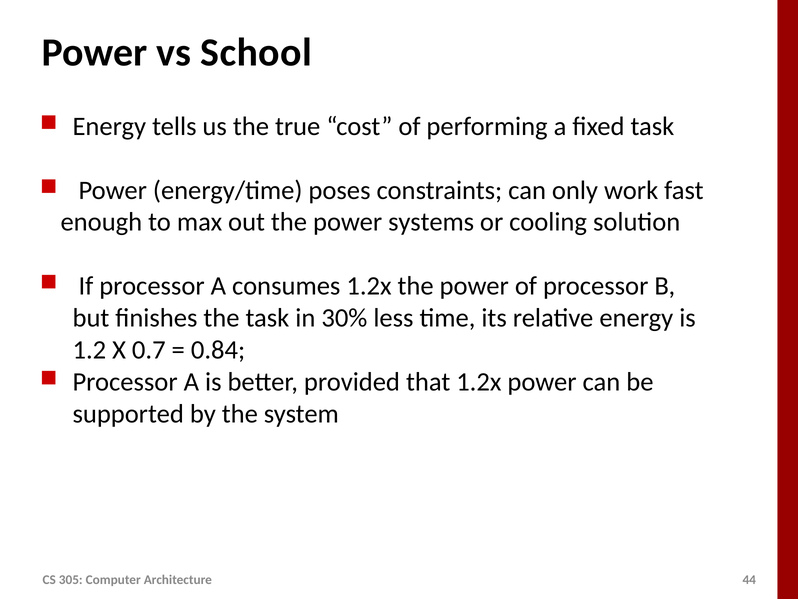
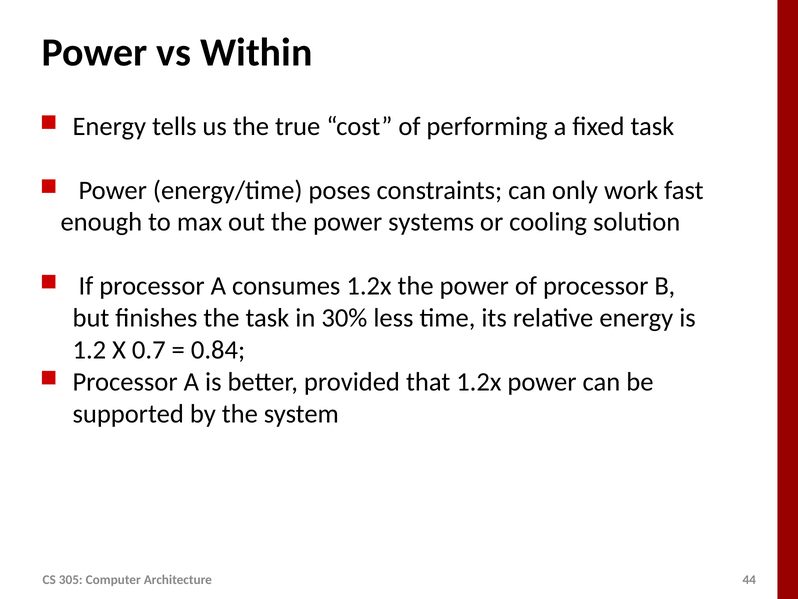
School: School -> Within (256, 52)
